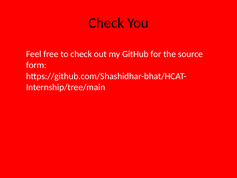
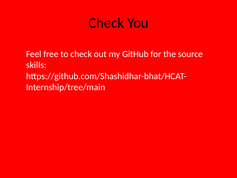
form: form -> skills (36, 65)
